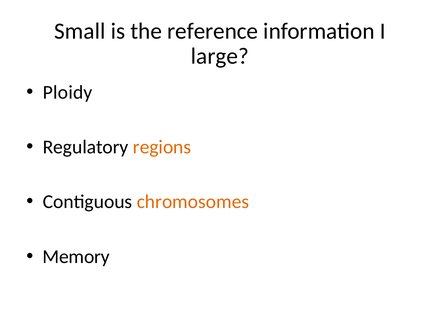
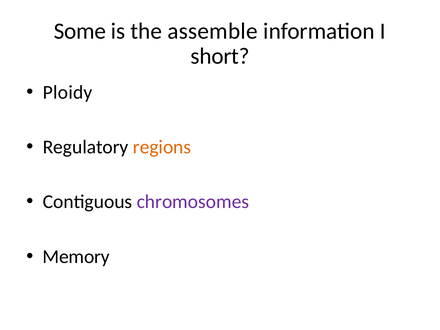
Small: Small -> Some (80, 31)
reference: reference -> assemble (213, 31)
large: large -> short (220, 56)
chromosomes colour: orange -> purple (193, 202)
